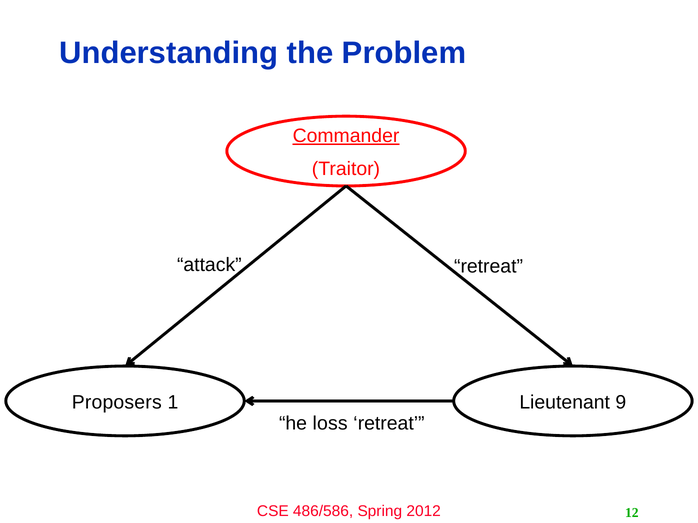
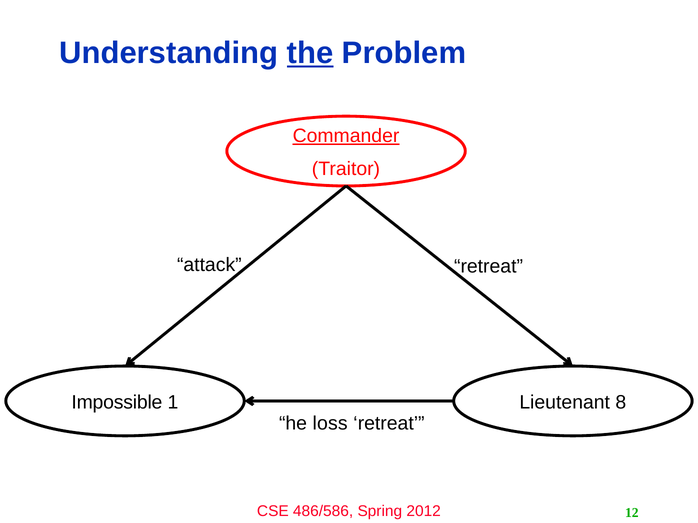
the underline: none -> present (310, 53)
Proposers: Proposers -> Impossible (117, 403)
9: 9 -> 8 (621, 403)
